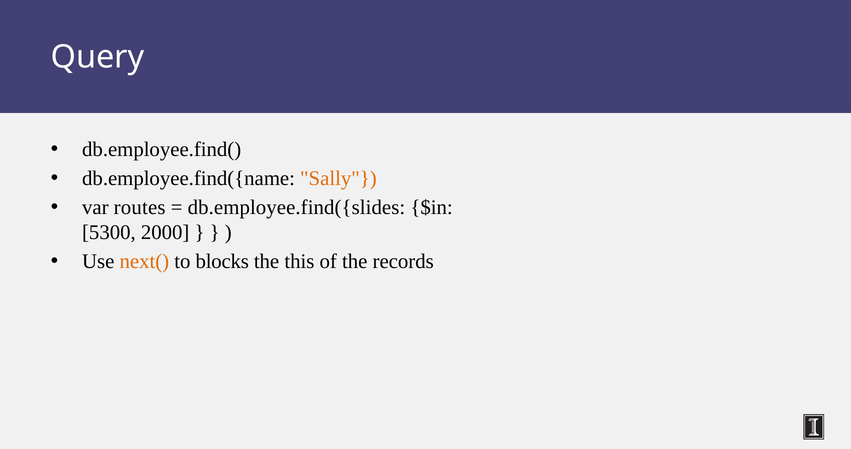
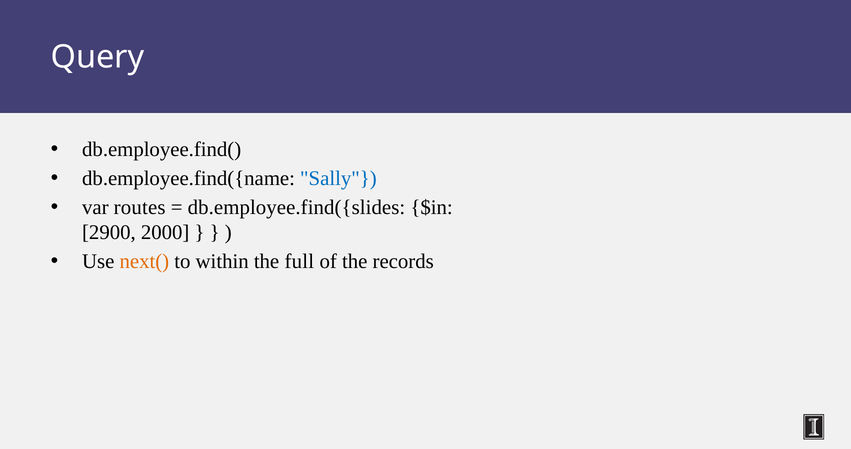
Sally colour: orange -> blue (338, 179)
5300: 5300 -> 2900 (109, 233)
blocks: blocks -> within (222, 262)
this: this -> full (299, 262)
